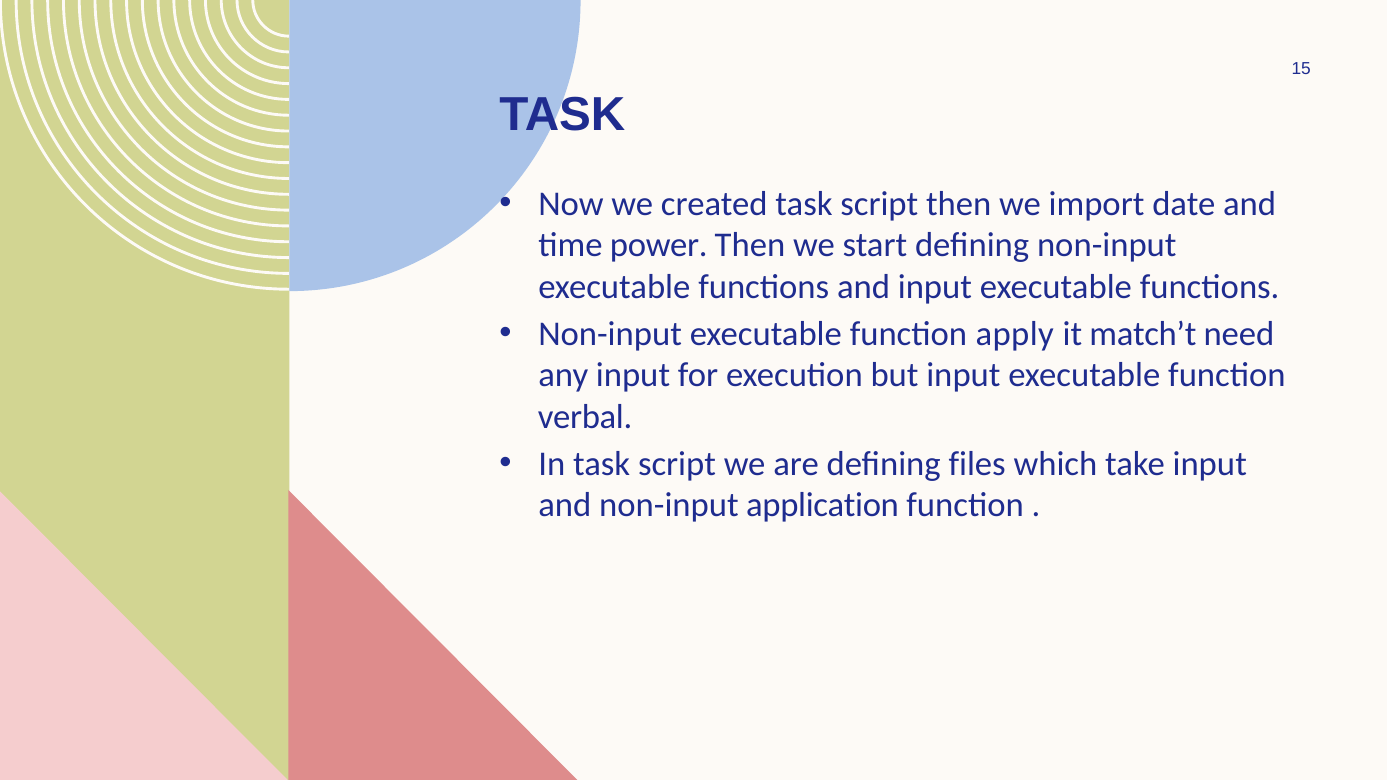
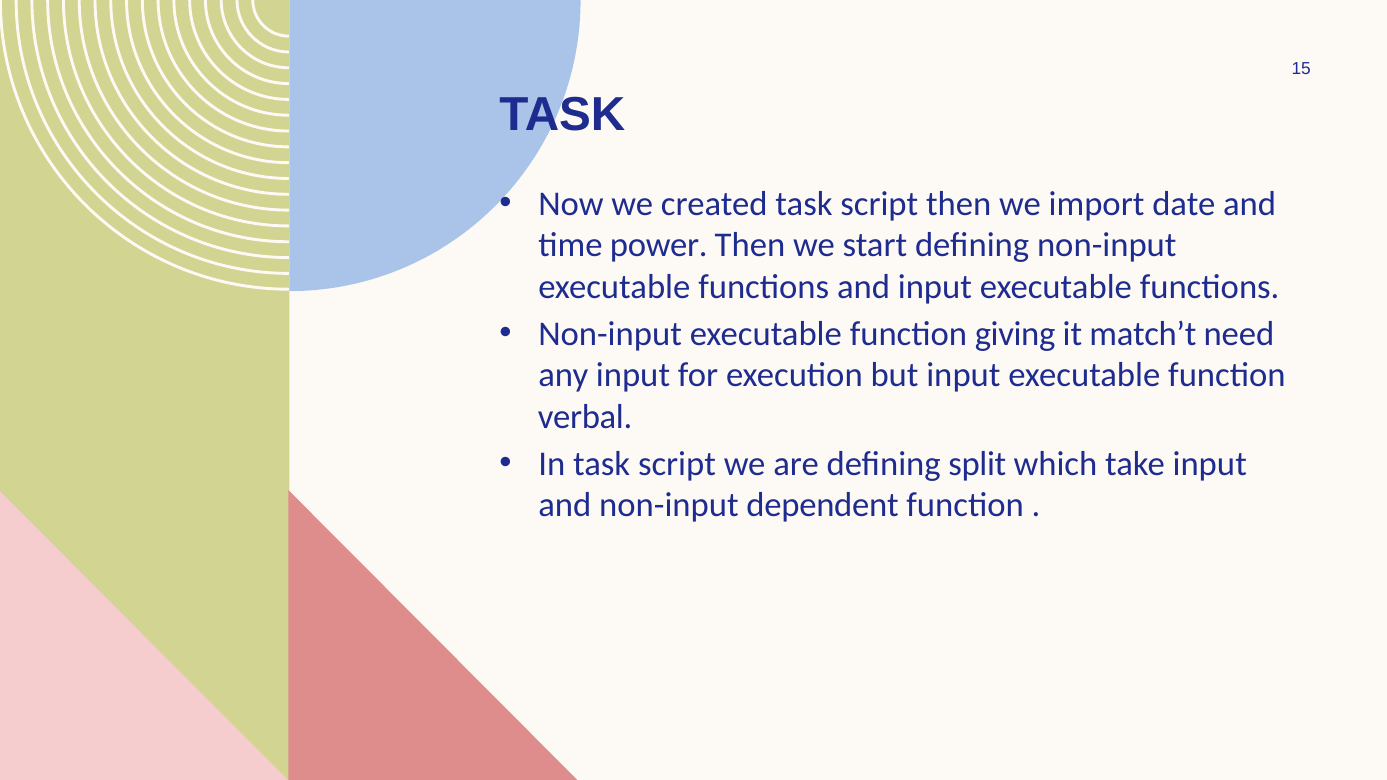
apply: apply -> giving (1015, 334)
files: files -> split (977, 464)
application: application -> dependent (823, 506)
